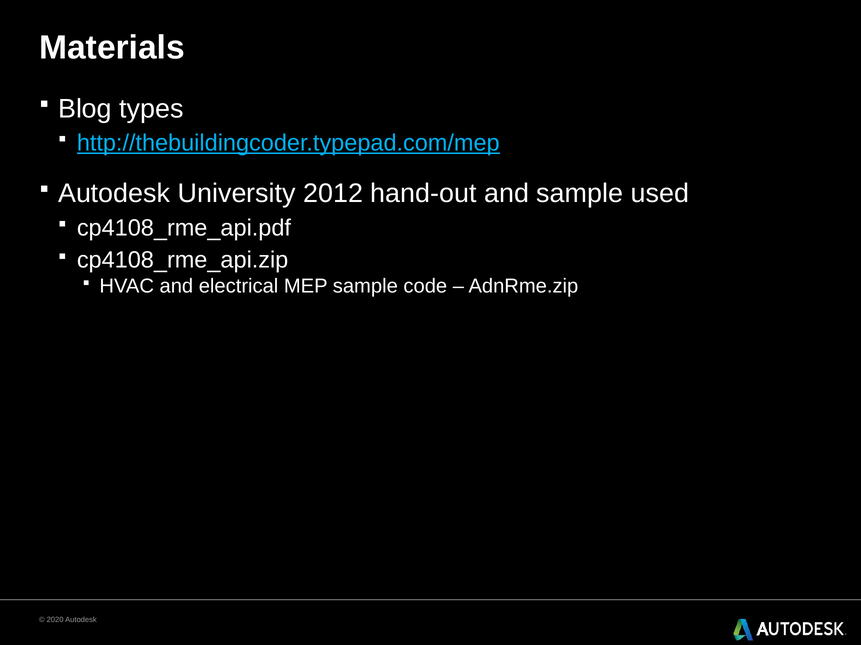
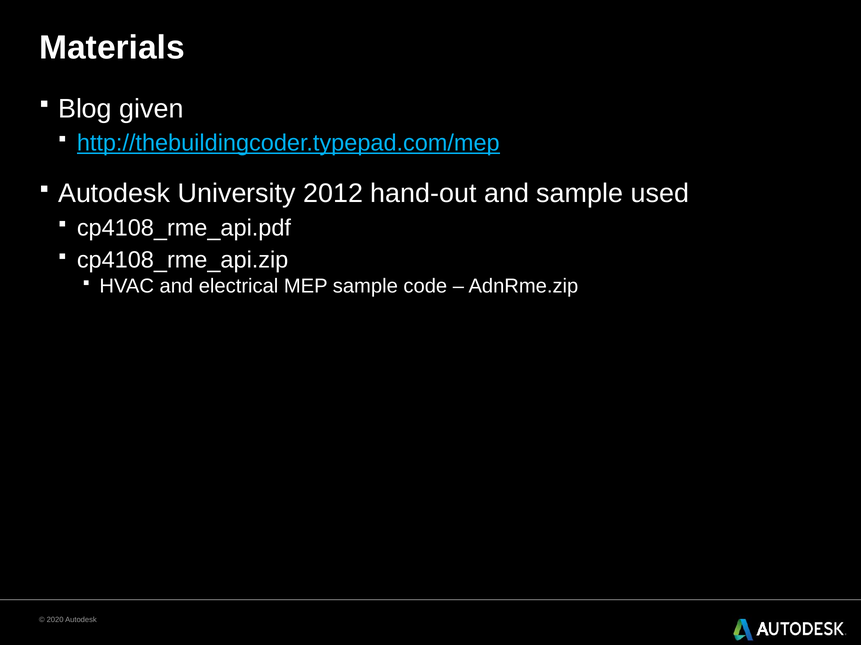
types: types -> given (151, 109)
